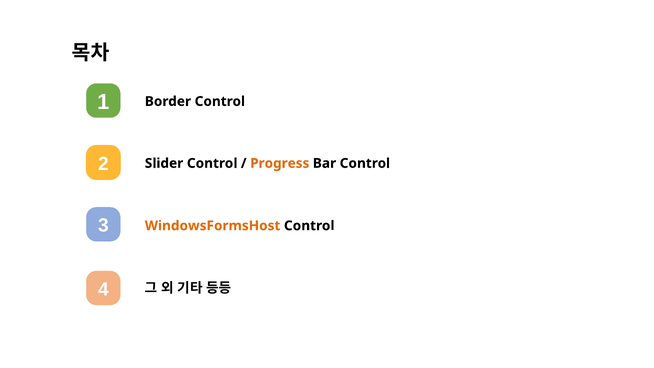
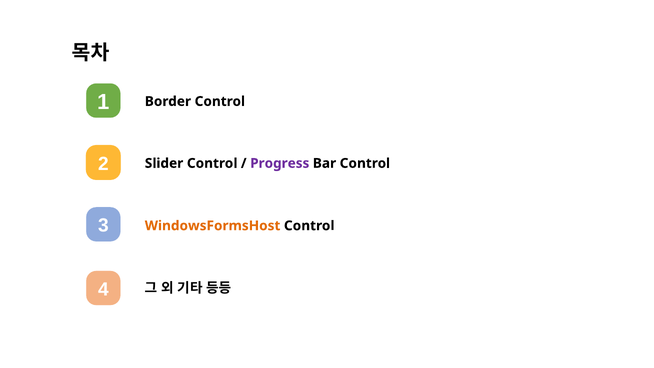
Progress colour: orange -> purple (280, 163)
